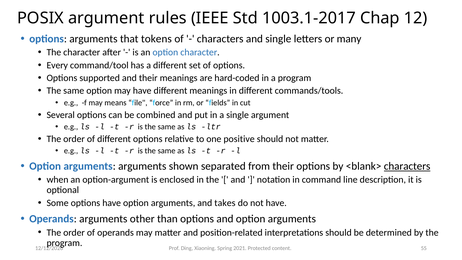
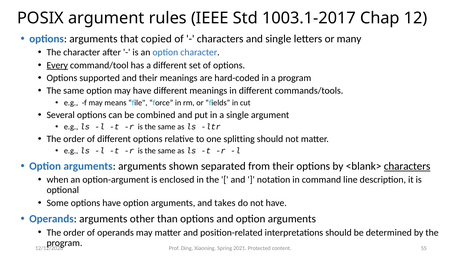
tokens: tokens -> copied (156, 39)
Every underline: none -> present (57, 65)
positive: positive -> splitting (239, 139)
